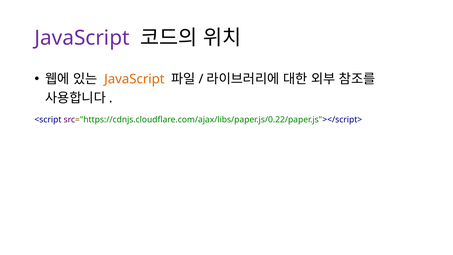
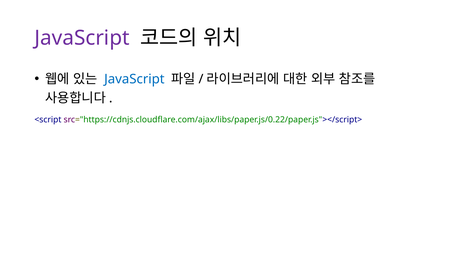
JavaScript colour: orange -> blue (134, 79)
